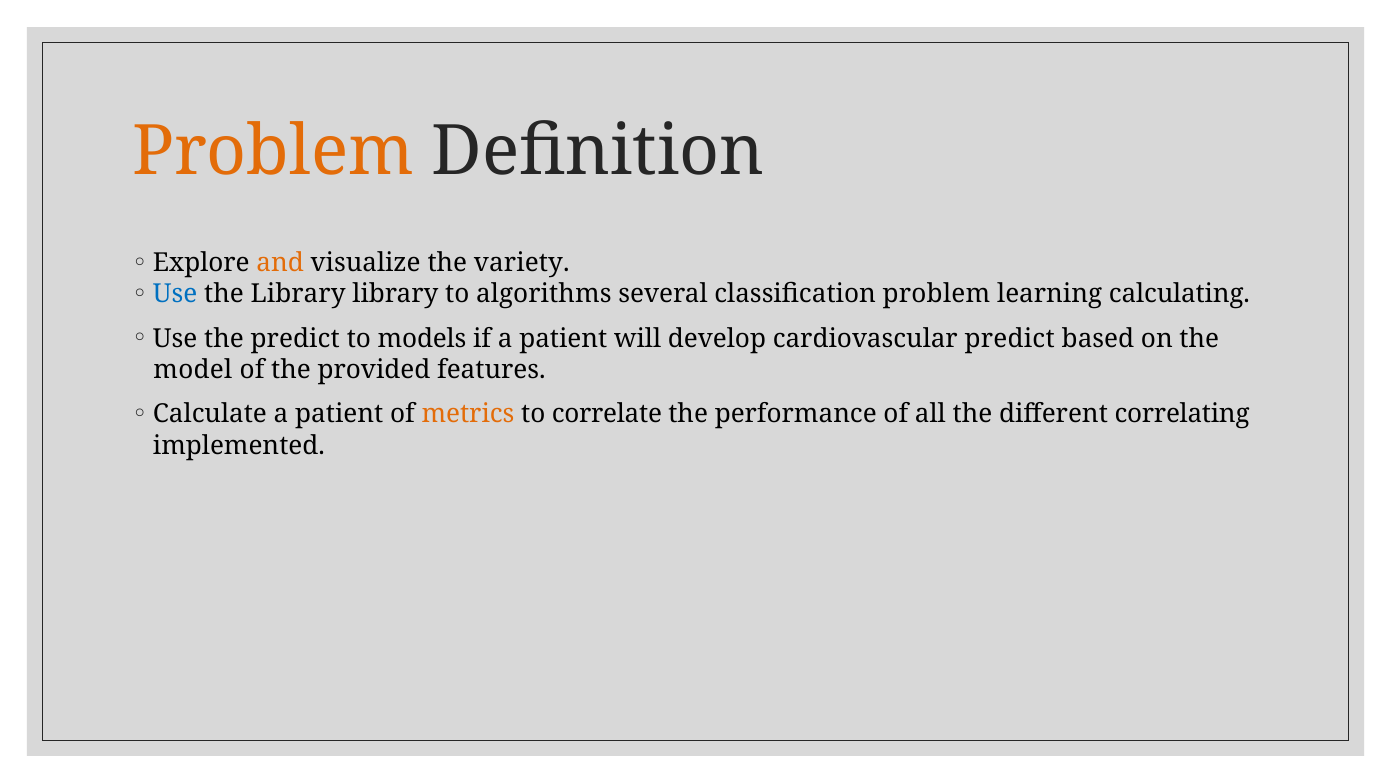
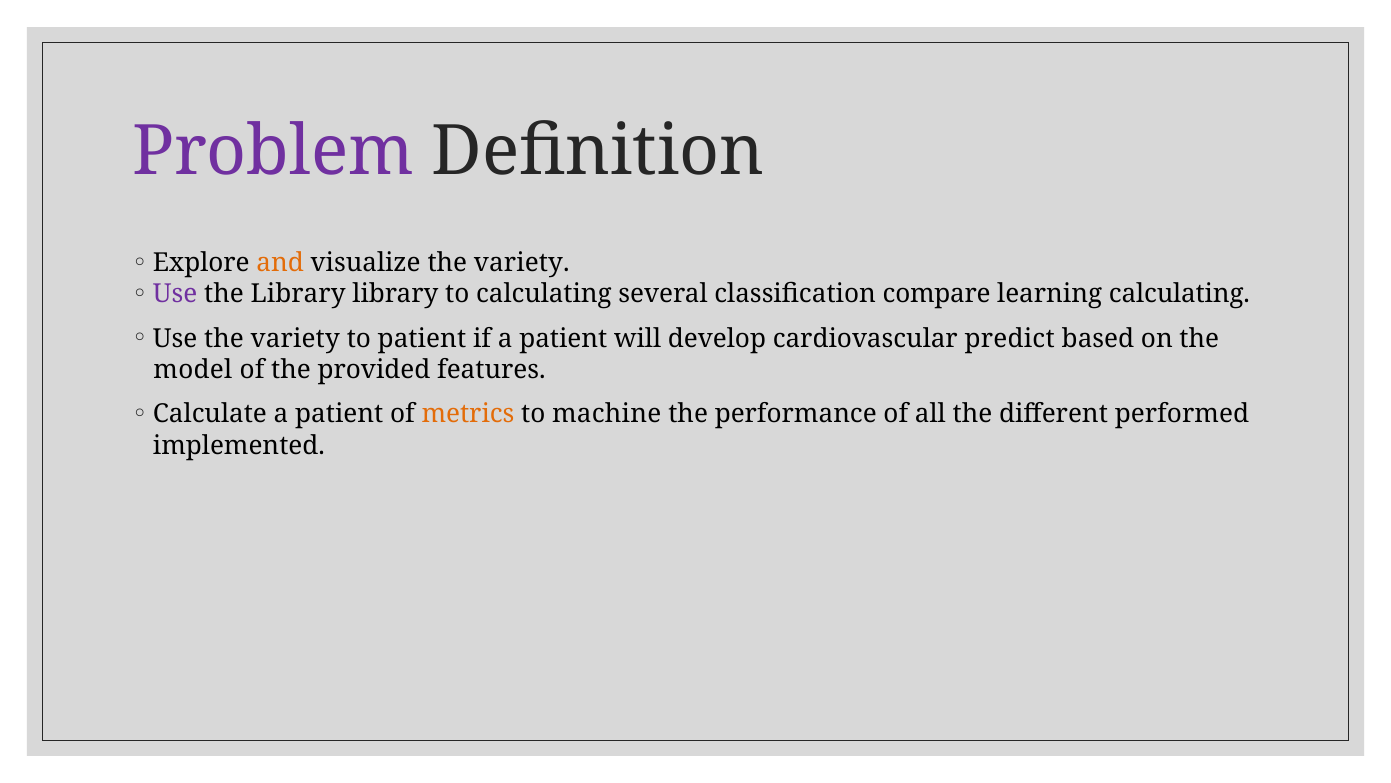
Problem colour: orange -> purple (273, 151)
Use colour: blue -> purple (175, 294)
to algorithms: algorithms -> calculating (544, 294)
classification problem: problem -> compare (937, 294)
Use the predict: predict -> variety (295, 338)
to models: models -> patient (422, 338)
correlate: correlate -> machine (607, 414)
correlating: correlating -> performed (1182, 414)
